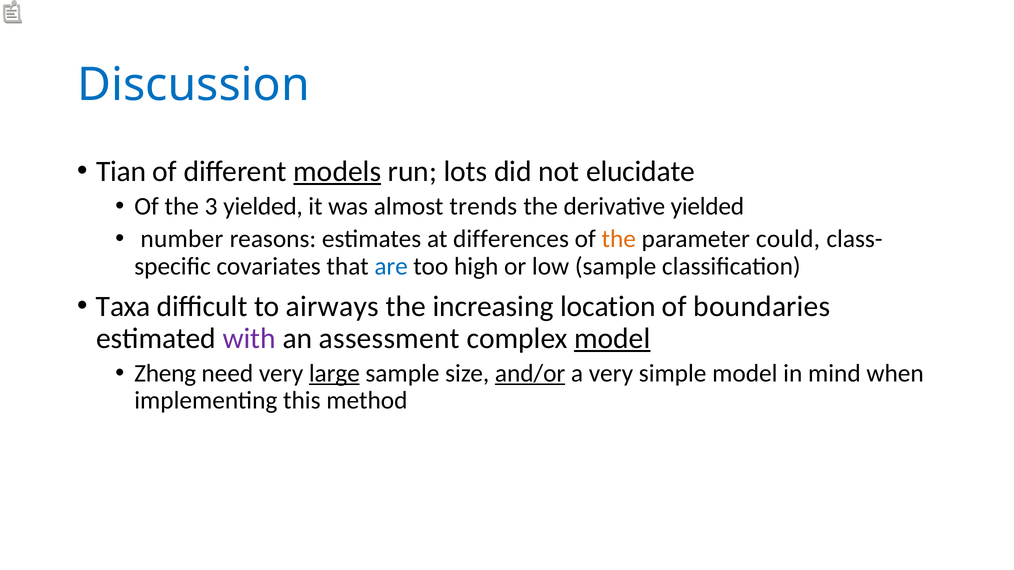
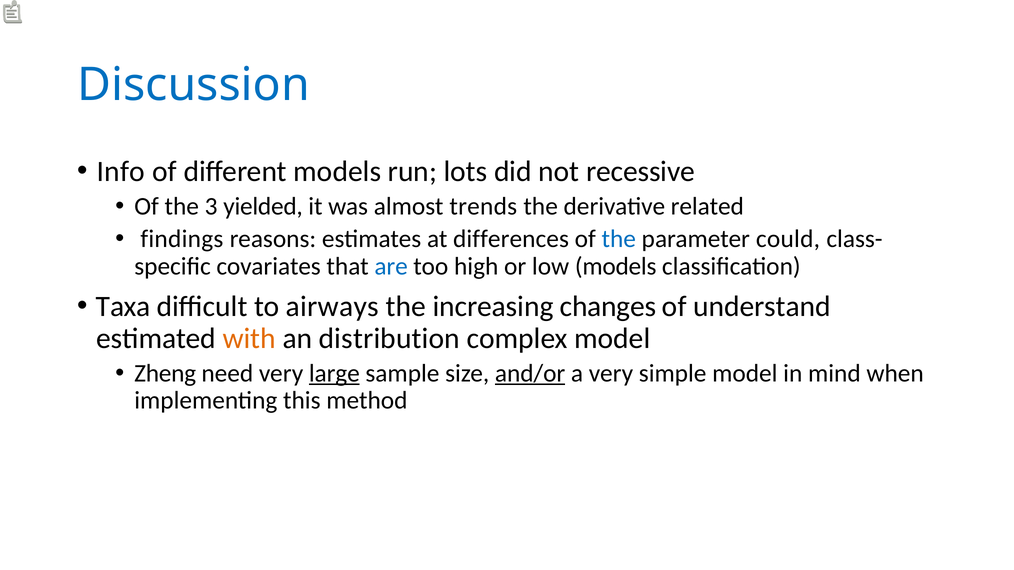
Tian: Tian -> Info (121, 171)
models underline: present -> none (337, 171)
elucidate: elucidate -> recessive (641, 171)
derivative yielded: yielded -> related (707, 206)
number: number -> findings (182, 239)
the colour: orange -> blue (619, 239)
low sample: sample -> models (616, 266)
location: location -> changes (608, 307)
boundaries: boundaries -> understand (762, 307)
with colour: purple -> orange (249, 339)
assessment: assessment -> distribution (389, 339)
model underline: present -> none (612, 339)
